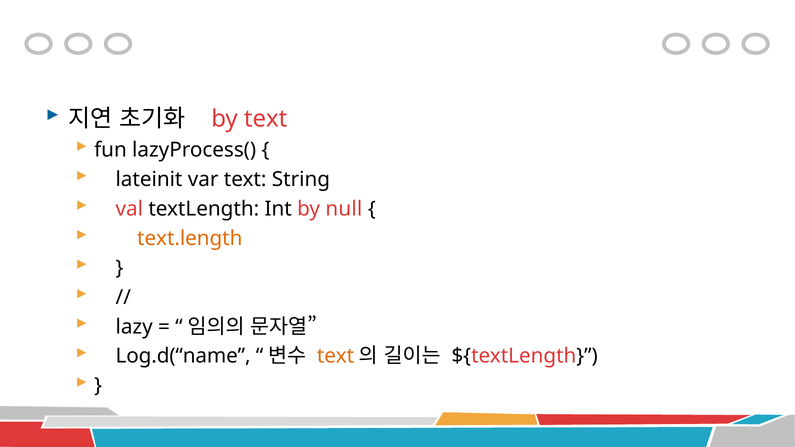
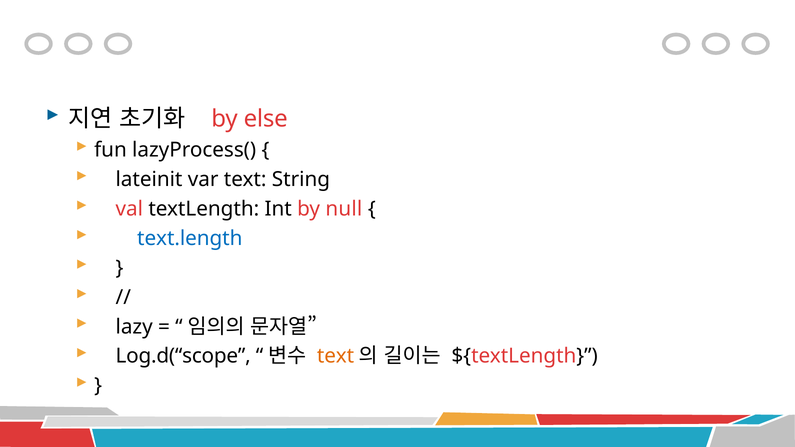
by text: text -> else (266, 119)
text.length colour: orange -> blue (190, 238)
Log.d(“name: Log.d(“name -> Log.d(“scope (183, 356)
